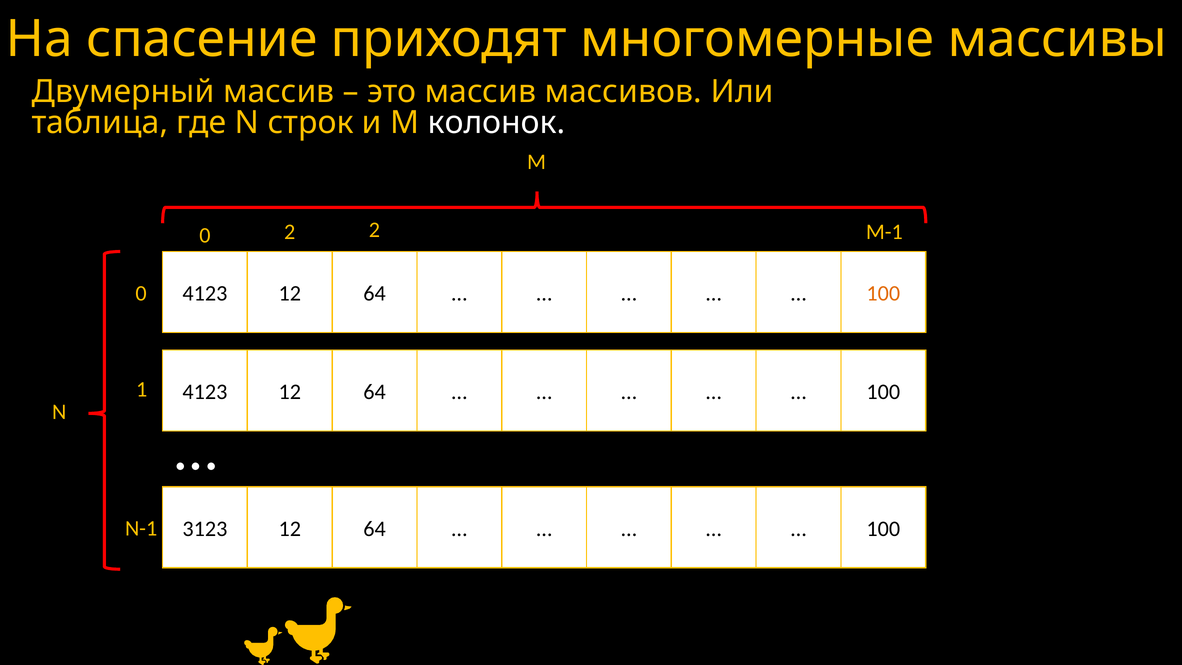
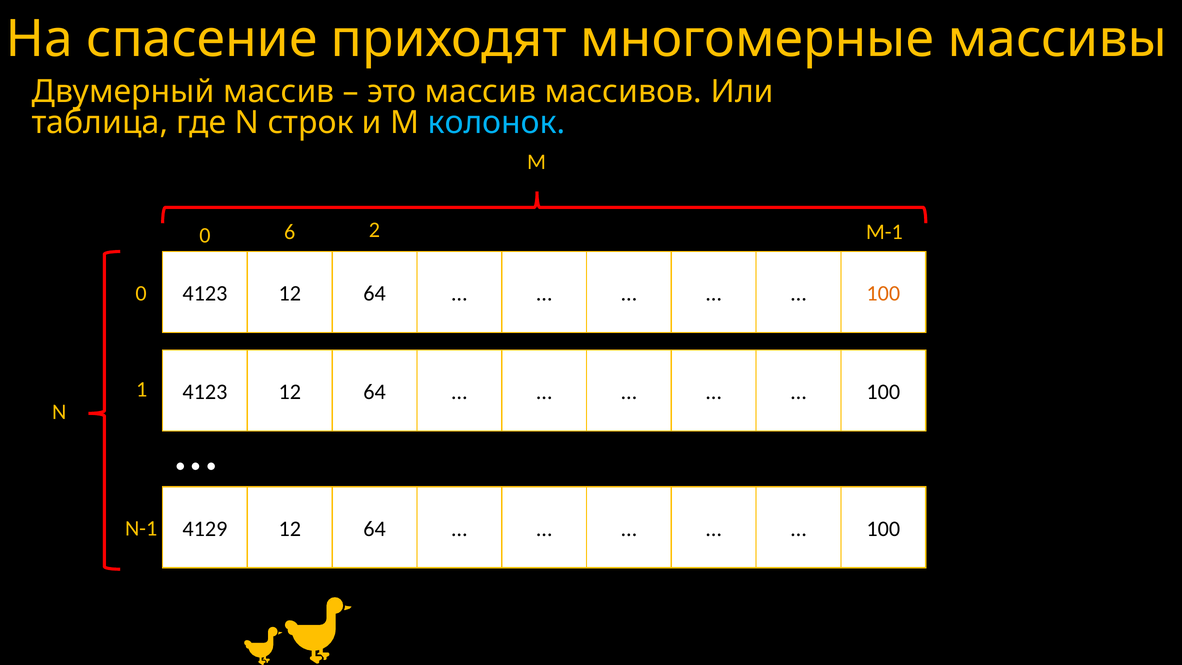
колонок colour: white -> light blue (496, 123)
0 2: 2 -> 6 (290, 232)
3123: 3123 -> 4129 (205, 529)
